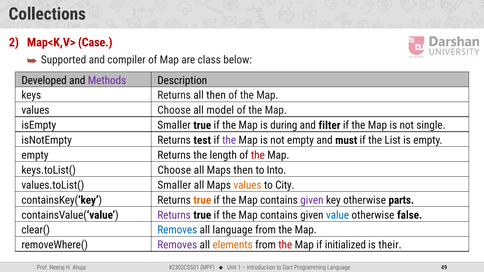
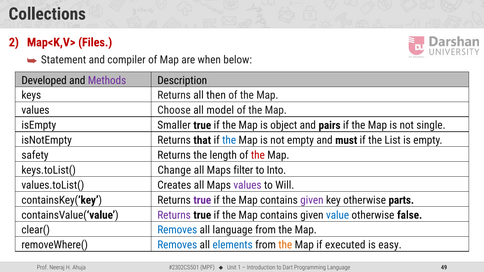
Case: Case -> Files (95, 42)
Supported: Supported -> Statement (64, 60)
class: class -> when (209, 60)
during: during -> object (284, 125)
filter: filter -> pairs (330, 125)
test: test -> that (202, 140)
the colour: purple -> blue (229, 140)
empty: empty -> safety (35, 155)
keys.toList( Choose: Choose -> Change (174, 170)
Maps then: then -> filter (243, 170)
values.toList( Smaller: Smaller -> Creates (174, 185)
values colour: orange -> purple (247, 185)
City: City -> Will (285, 185)
true colour: orange -> purple (202, 200)
Removes colour: purple -> blue (177, 245)
elements colour: orange -> blue (233, 245)
the colour: red -> orange (285, 245)
initialized: initialized -> executed (345, 245)
their: their -> easy (390, 245)
